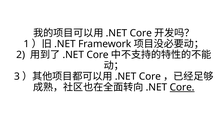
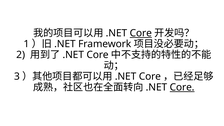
Core underline: none -> present (141, 33)
